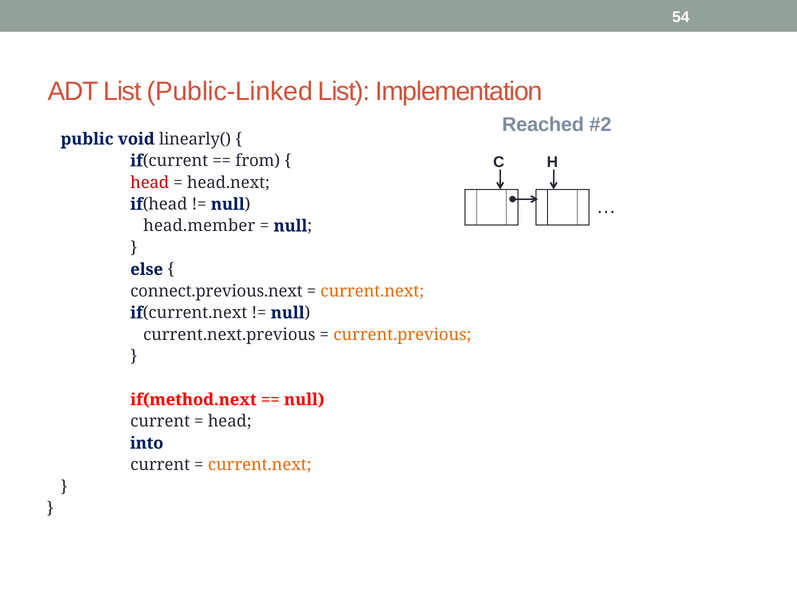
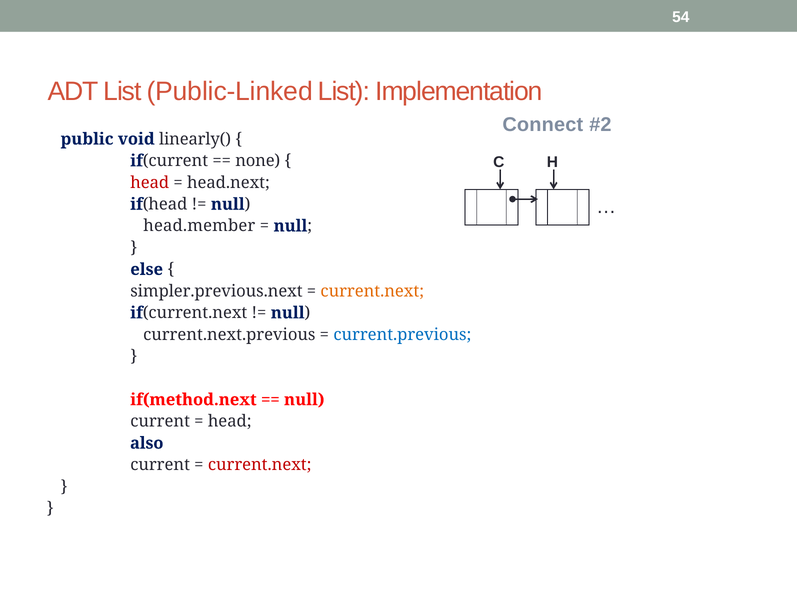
Reached: Reached -> Connect (543, 125)
from: from -> none (258, 161)
connect.previous.next: connect.previous.next -> simpler.previous.next (216, 291)
current.previous colour: orange -> blue (402, 334)
into: into -> also (147, 443)
current.next colour: orange -> red (260, 465)
